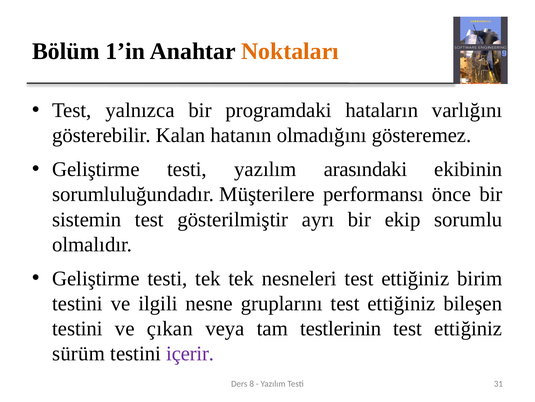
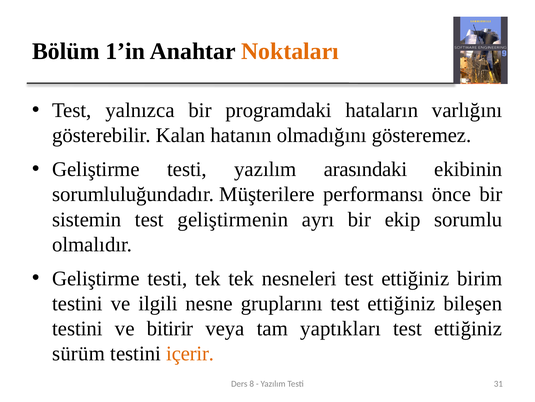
gösterilmiştir: gösterilmiştir -> geliştirmenin (233, 219)
çıkan: çıkan -> bitirir (170, 328)
testlerinin: testlerinin -> yaptıkları (341, 328)
içerir colour: purple -> orange (190, 353)
